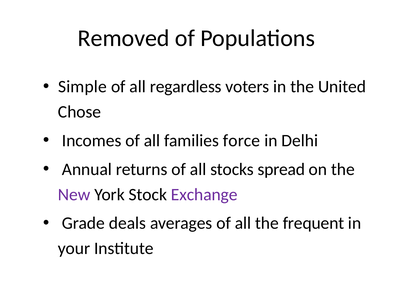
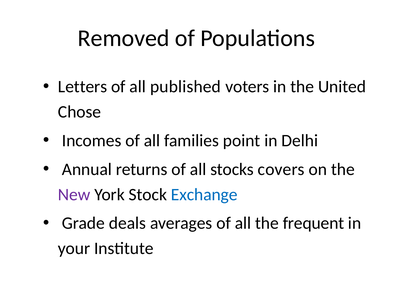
Simple: Simple -> Letters (83, 87)
regardless: regardless -> published (186, 87)
force: force -> point (242, 140)
spread: spread -> covers (281, 169)
Exchange colour: purple -> blue (204, 194)
